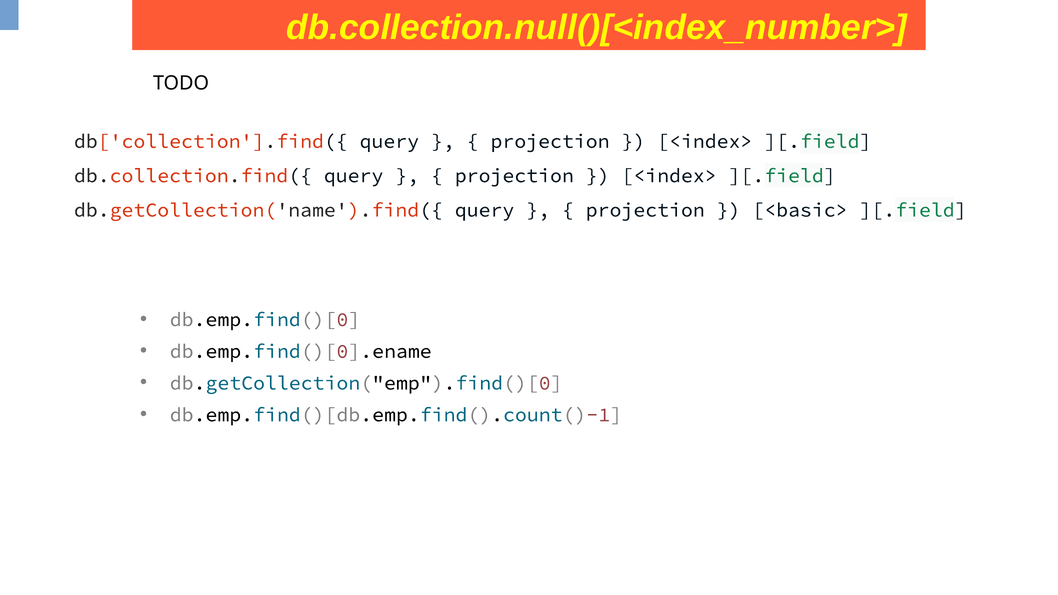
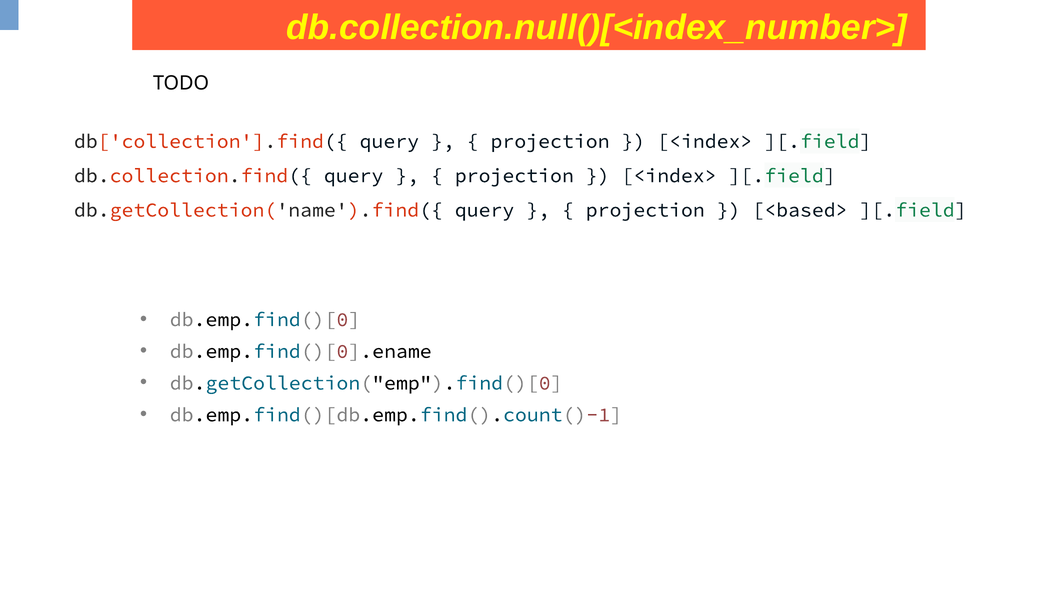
<basic>: <basic> -> <based> (800, 210)
